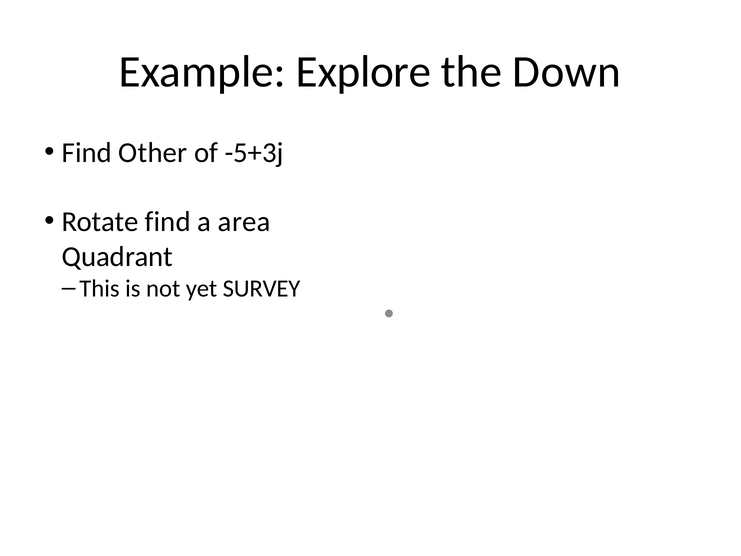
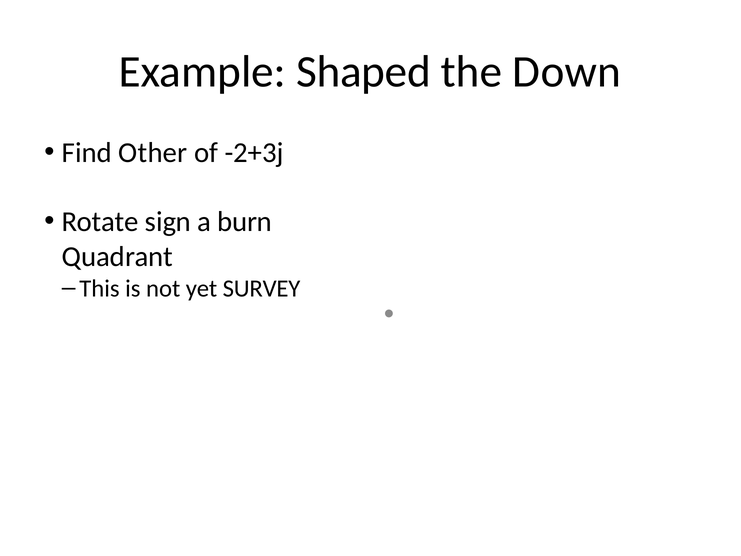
Explore: Explore -> Shaped (364, 72)
-5+3j: -5+3j -> -2+3j (254, 153)
Rotate find: find -> sign (168, 222)
area: area -> burn (245, 222)
